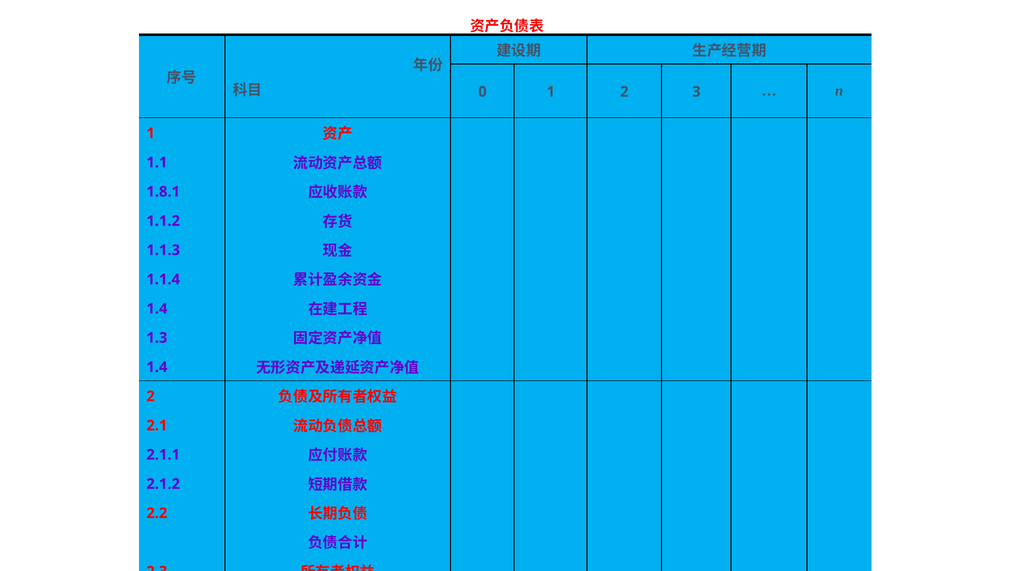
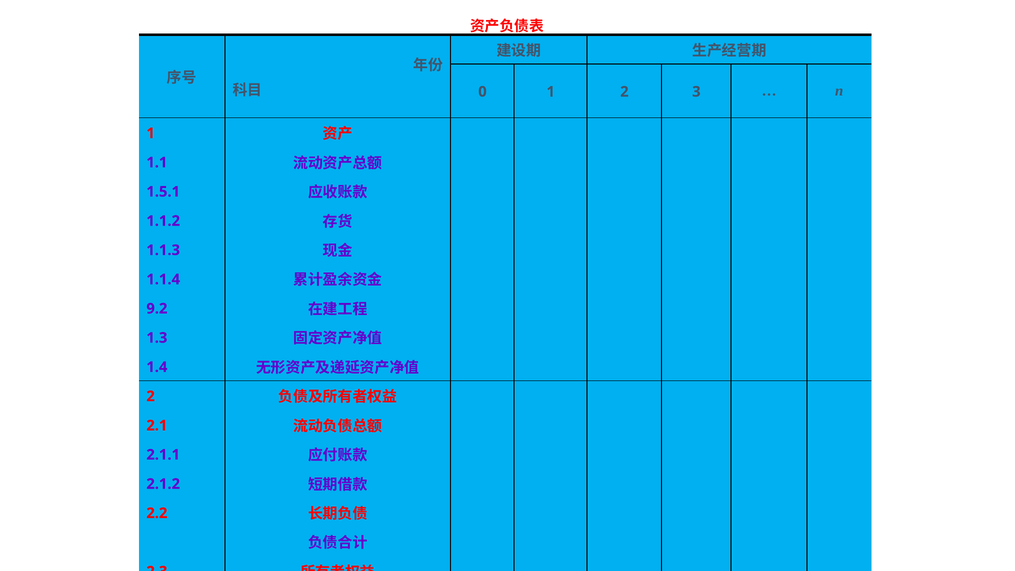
1.8.1: 1.8.1 -> 1.5.1 (163, 192)
1.4: 1.4 -> 9.2 (157, 309)
